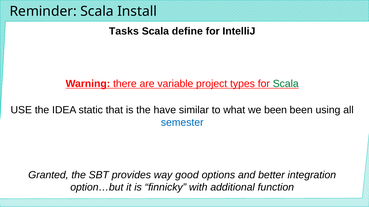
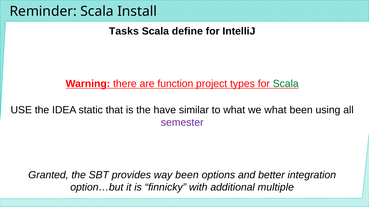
variable: variable -> function (175, 84)
we been: been -> what (275, 110)
semester colour: blue -> purple (182, 123)
way good: good -> been (187, 175)
function: function -> multiple (276, 188)
